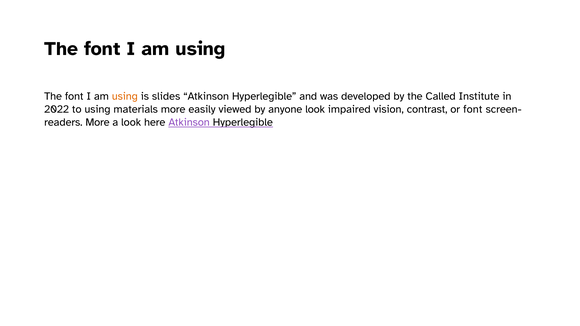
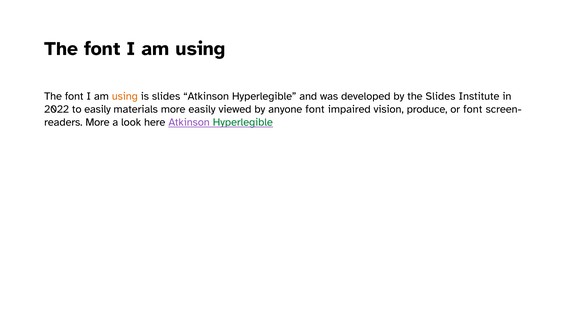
the Called: Called -> Slides (441, 96)
to using: using -> easily (98, 109)
anyone look: look -> font (315, 109)
contrast: contrast -> produce (427, 109)
Hyperlegible colour: black -> green (243, 122)
